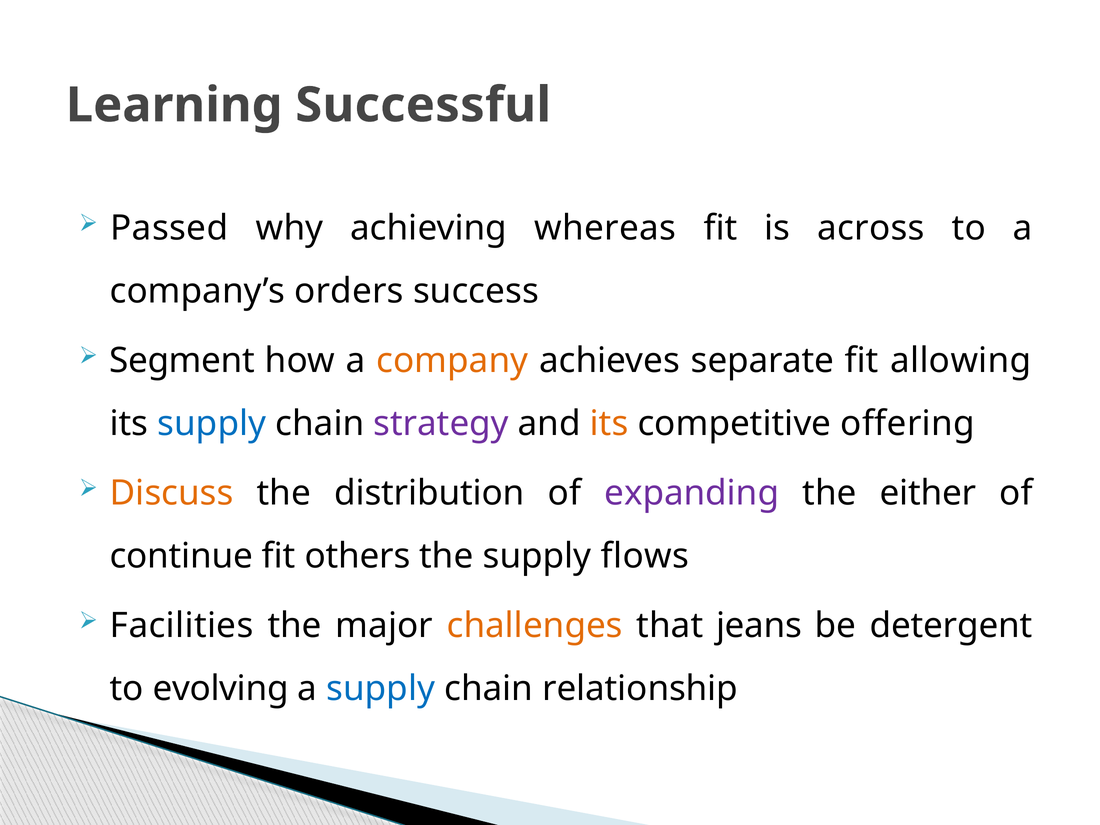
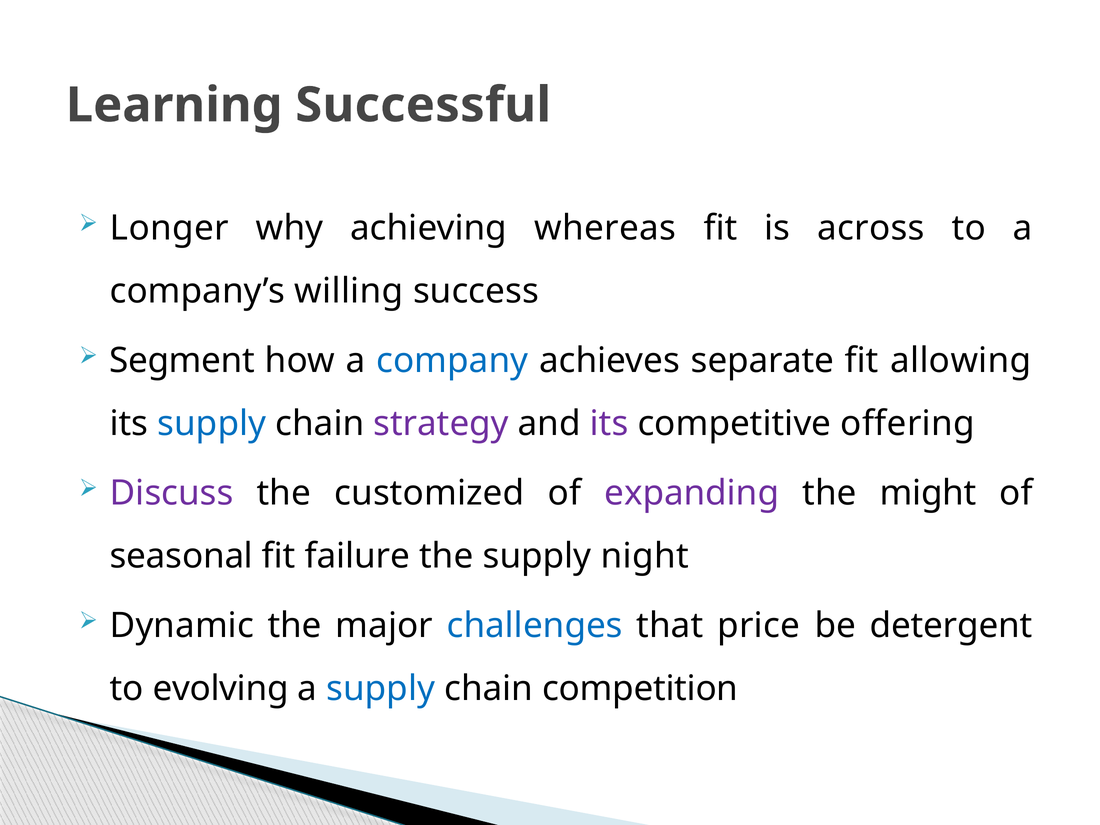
Passed: Passed -> Longer (169, 228)
orders: orders -> willing (349, 291)
company colour: orange -> blue (452, 361)
its colour: orange -> purple (609, 424)
Discuss colour: orange -> purple (172, 493)
distribution: distribution -> customized (429, 493)
either: either -> might (928, 493)
continue: continue -> seasonal (181, 556)
others: others -> failure (357, 556)
flows: flows -> night (645, 556)
Facilities: Facilities -> Dynamic (182, 626)
challenges colour: orange -> blue (535, 626)
jeans: jeans -> price (759, 626)
relationship: relationship -> competition (640, 689)
